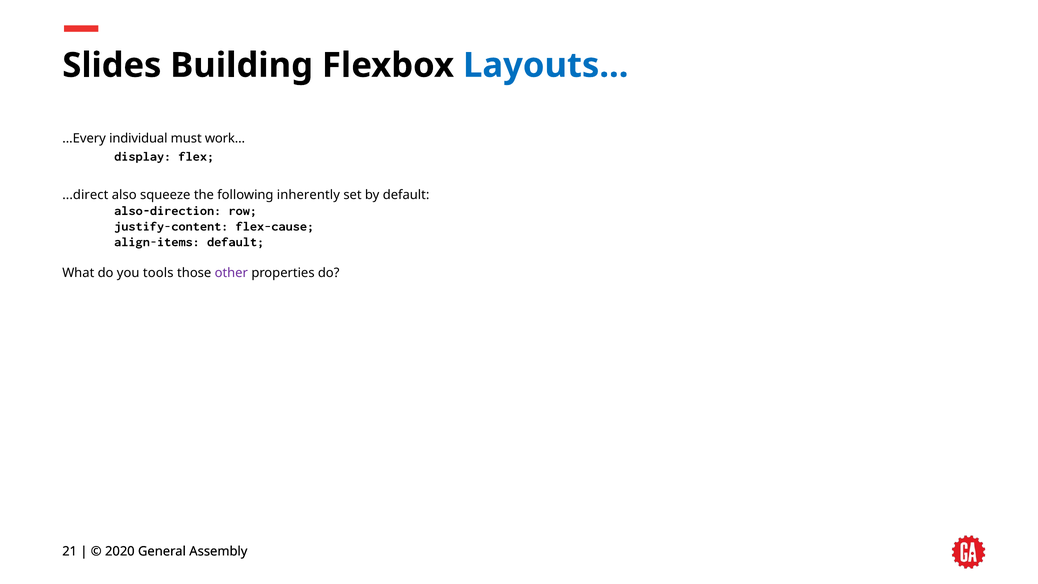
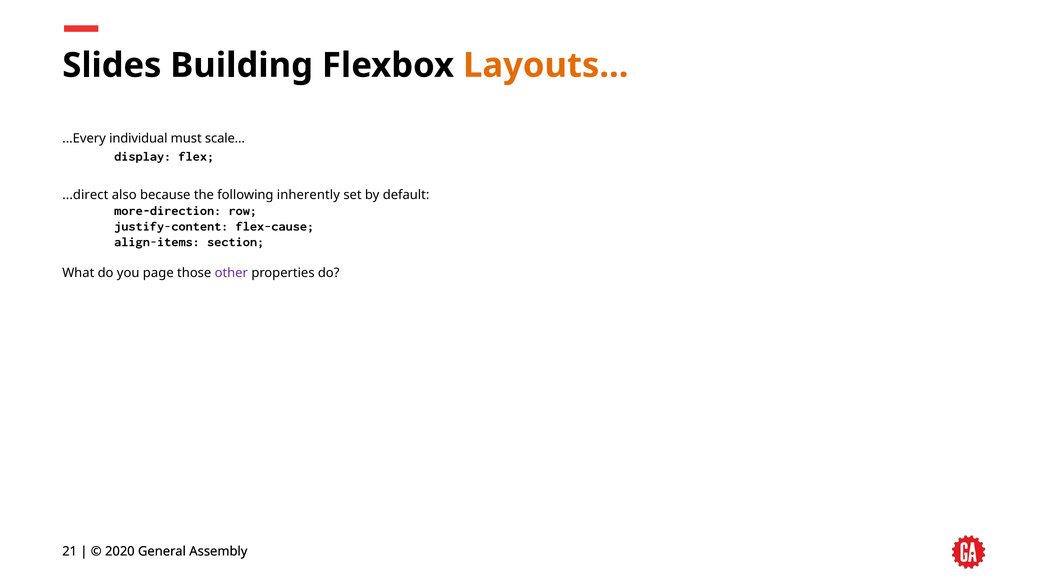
Layouts colour: blue -> orange (546, 65)
work…: work… -> scale… (225, 138)
squeeze: squeeze -> because (165, 195)
also-direction: also-direction -> more-direction (168, 211)
align-items default: default -> section (236, 242)
tools: tools -> page (158, 273)
